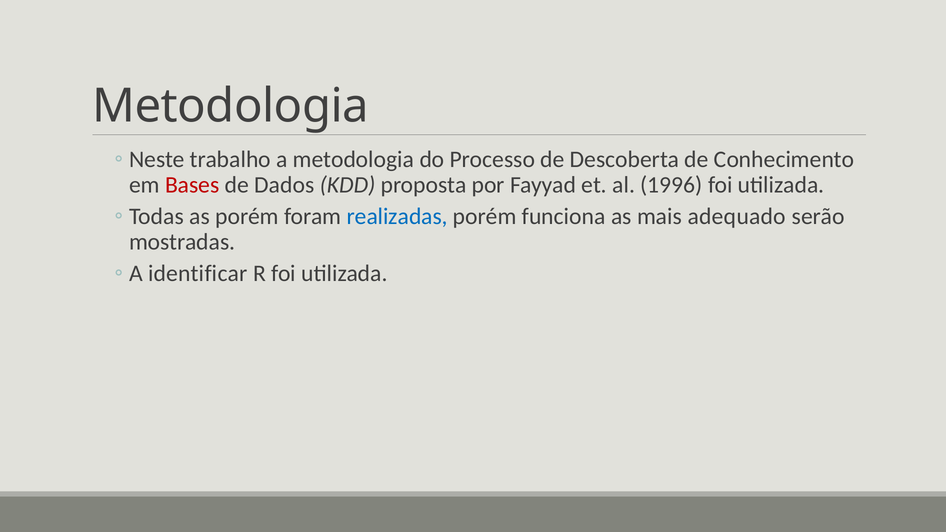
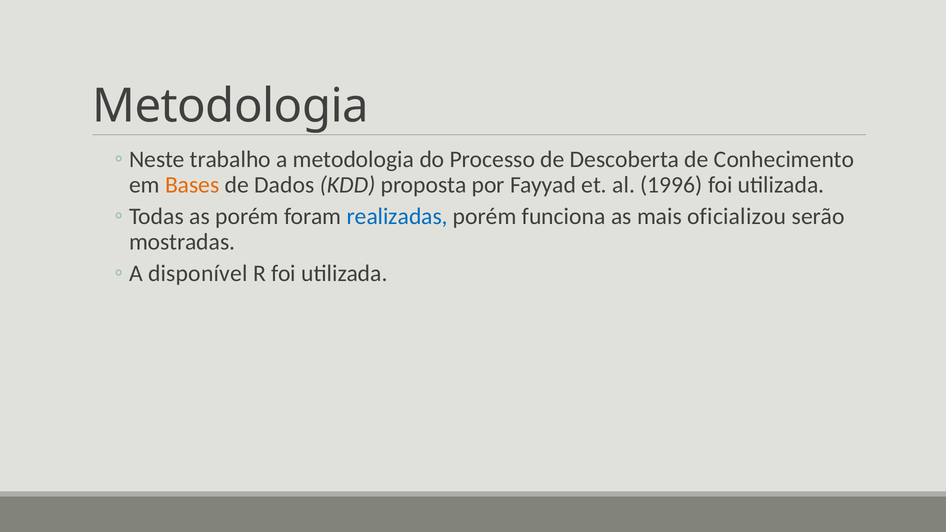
Bases colour: red -> orange (192, 185)
adequado: adequado -> oficializou (737, 216)
identificar: identificar -> disponível (198, 273)
